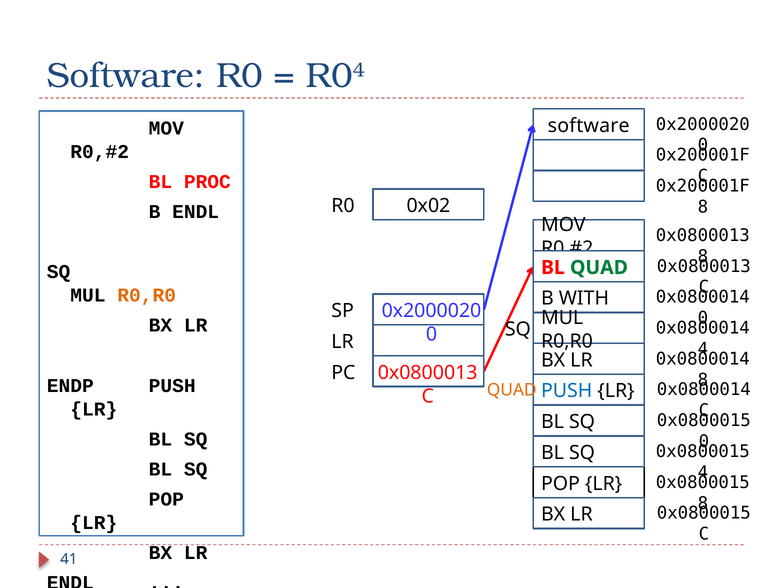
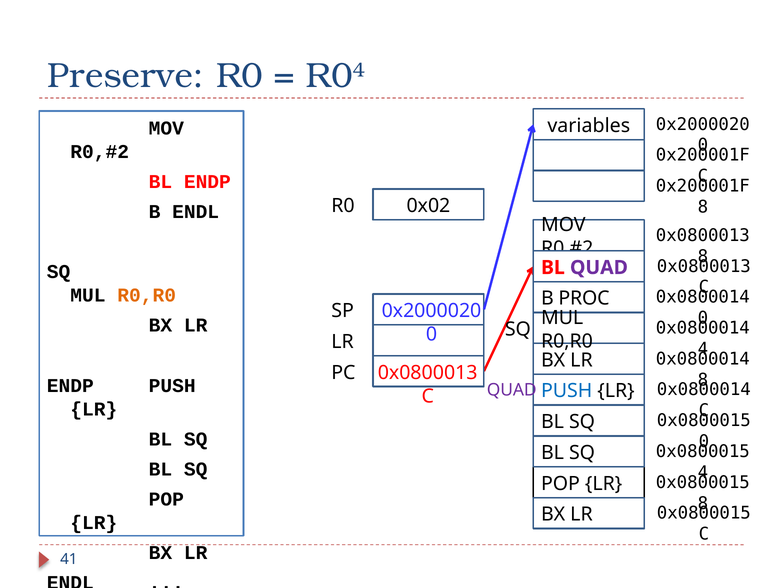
Software: Software -> Preserve (126, 76)
software: software -> variables (589, 125)
BL PROC: PROC -> ENDP (207, 181)
QUAD colour: green -> purple (599, 267)
WITH: WITH -> PROC (584, 298)
QUAD colour: orange -> purple (512, 389)
